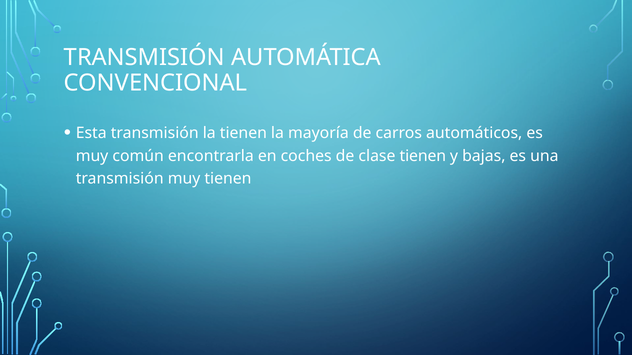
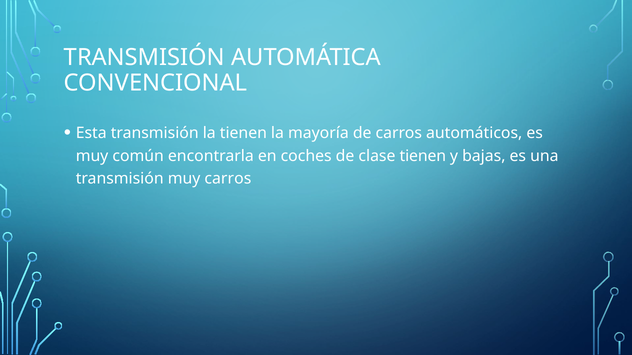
muy tienen: tienen -> carros (228, 179)
